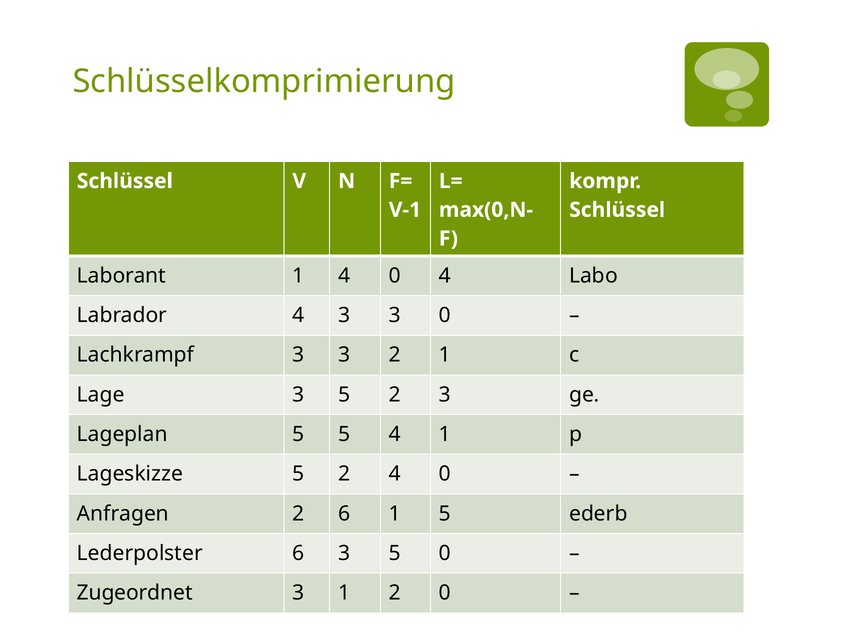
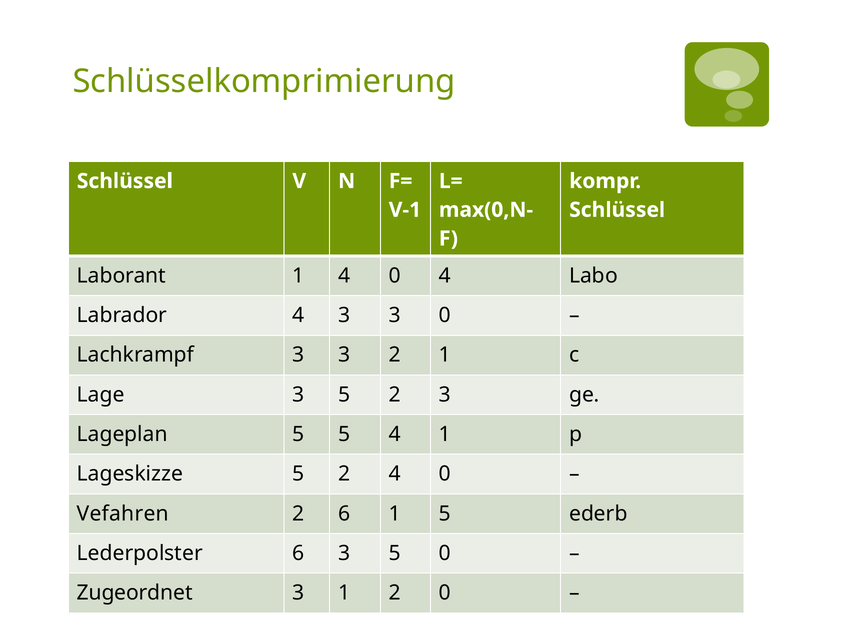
Anfragen: Anfragen -> Vefahren (123, 514)
